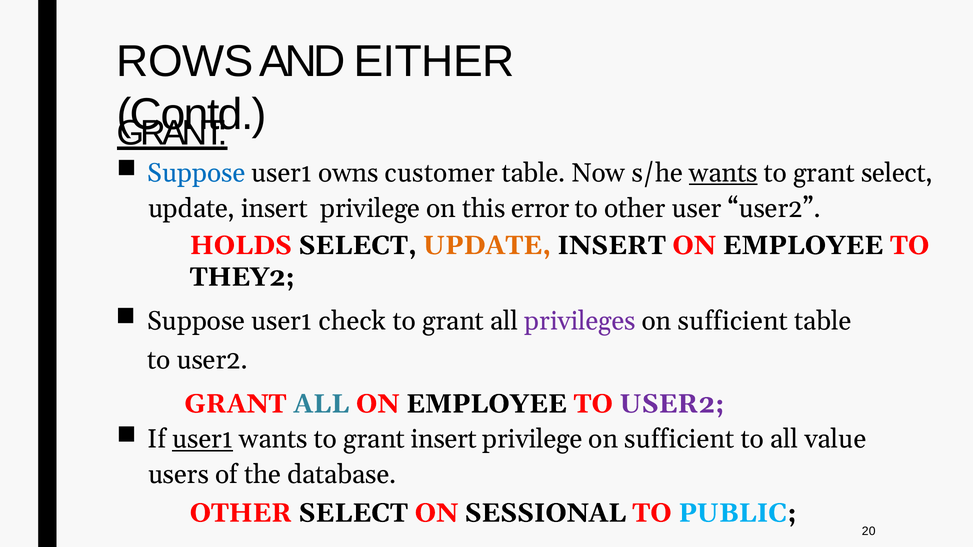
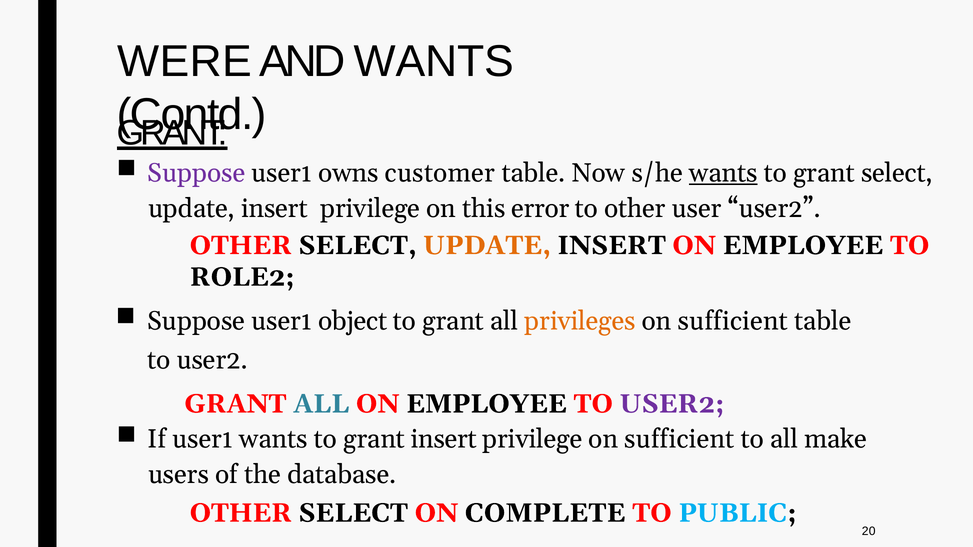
ROWS: ROWS -> WERE (185, 61)
AND EITHER: EITHER -> WANTS (434, 61)
Suppose colour: blue -> purple (196, 173)
HOLDS: HOLDS -> OTHER (241, 246)
THEY2: THEY2 -> ROLE2 (242, 277)
check: check -> object (353, 321)
privileges colour: purple -> orange (580, 321)
user1 underline: present -> none (203, 439)
value: value -> make (836, 439)
SESSIONAL: SESSIONAL -> COMPLETE (545, 513)
